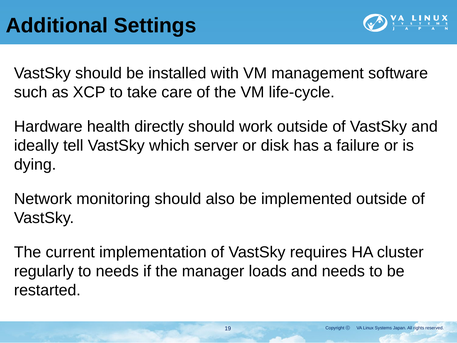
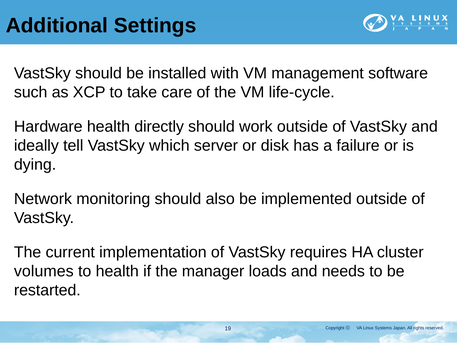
regularly: regularly -> volumes (44, 271)
to needs: needs -> health (117, 271)
